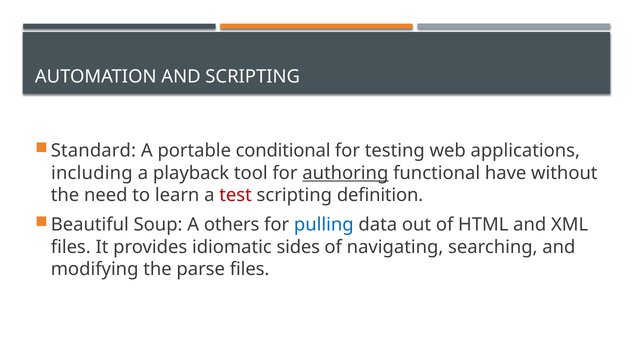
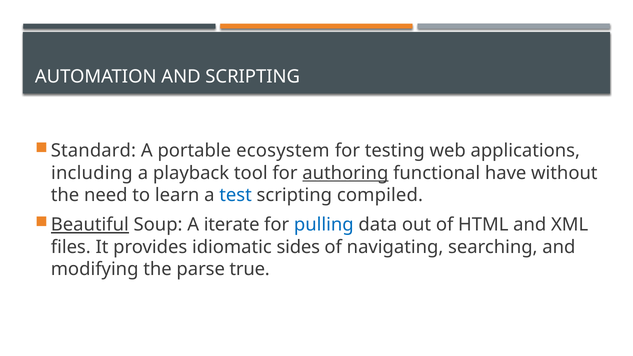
conditional: conditional -> ecosystem (283, 151)
test colour: red -> blue (236, 195)
definition: definition -> compiled (380, 195)
Beautiful underline: none -> present (90, 225)
others: others -> iterate (232, 225)
parse files: files -> true (250, 269)
